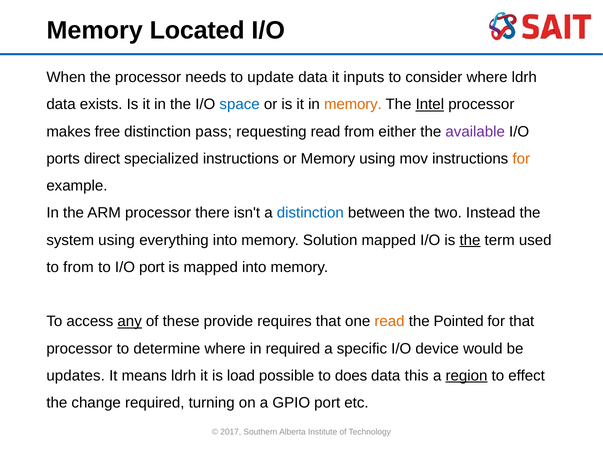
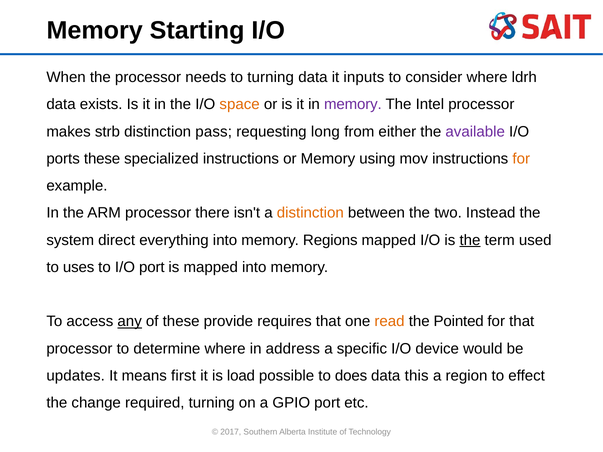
Located: Located -> Starting (197, 30)
to update: update -> turning (271, 77)
space colour: blue -> orange (240, 105)
memory colour: orange -> purple (353, 105)
Intel underline: present -> none (430, 105)
free: free -> strb (107, 132)
requesting read: read -> long (325, 132)
ports direct: direct -> these (102, 159)
distinction colour: blue -> orange (310, 213)
system using: using -> direct (117, 240)
Solution: Solution -> Regions (330, 240)
to from: from -> uses (79, 267)
in required: required -> address (293, 349)
means ldrh: ldrh -> first (184, 376)
region underline: present -> none (466, 376)
